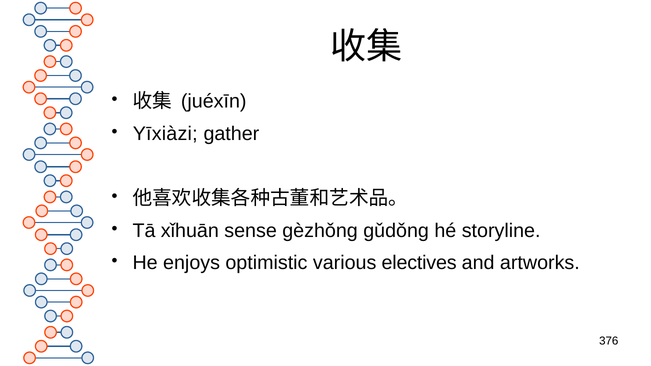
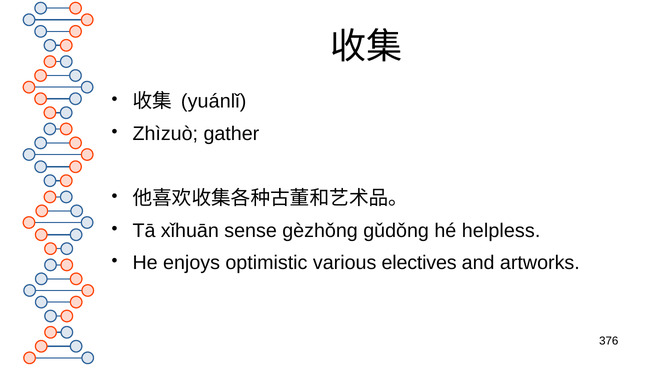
juéxīn: juéxīn -> yuánlǐ (214, 102)
Yīxiàzi: Yīxiàzi -> Zhìzuò (165, 134)
storyline: storyline -> helpless (501, 231)
